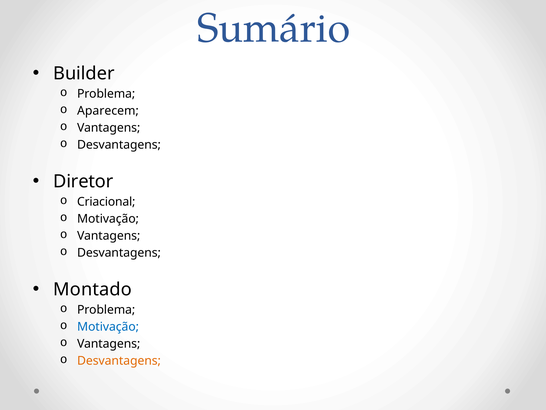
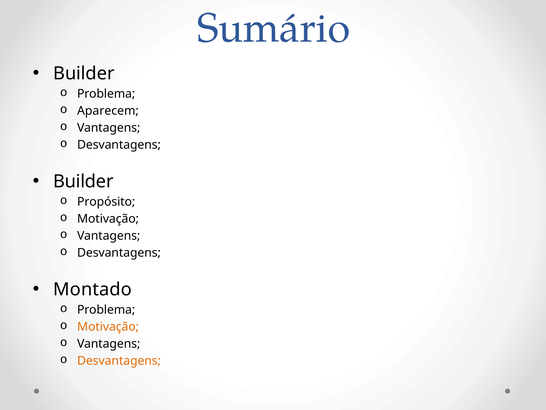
Diretor: Diretor -> Builder (83, 181)
Criacional: Criacional -> Propósito (106, 202)
Motivação colour: blue -> orange (108, 326)
